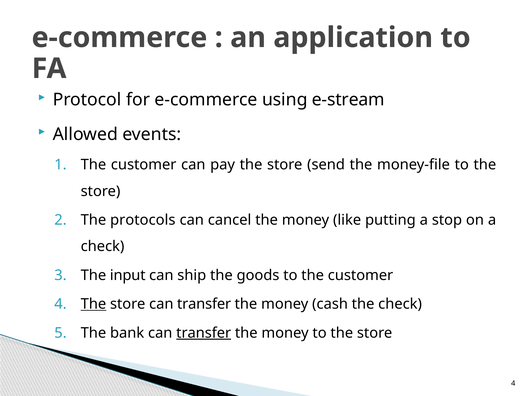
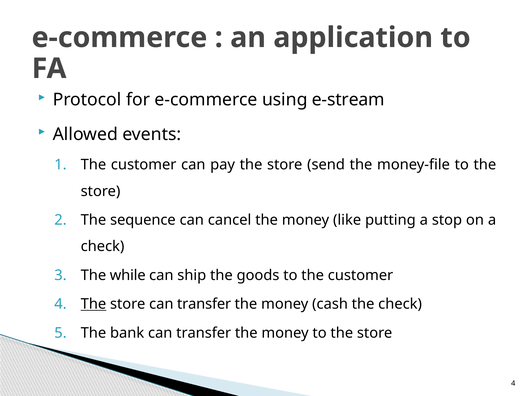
protocols: protocols -> sequence (143, 220)
input: input -> while (128, 275)
transfer underline: present -> none (204, 333)
